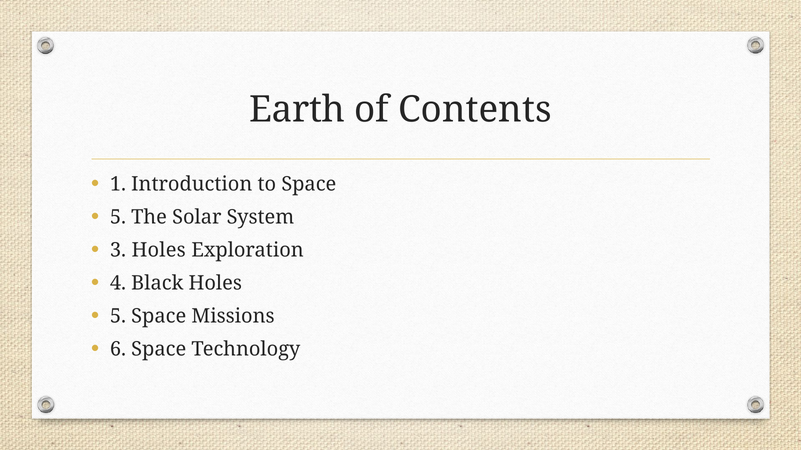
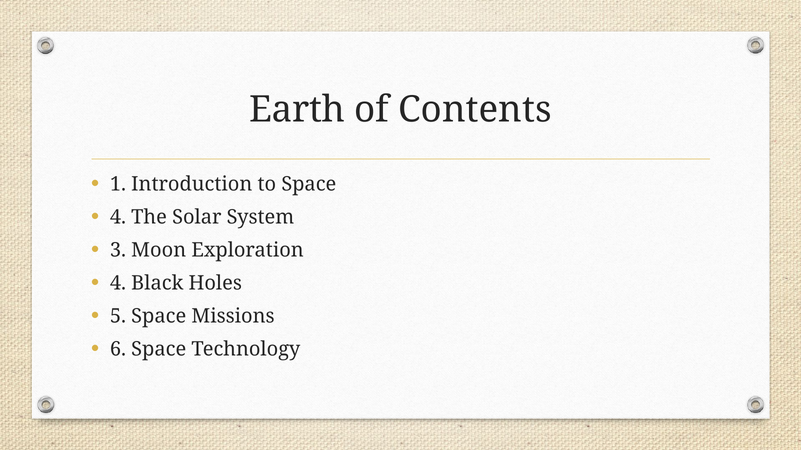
5: 5 -> 4 (118, 217)
3 Holes: Holes -> Moon (159, 251)
